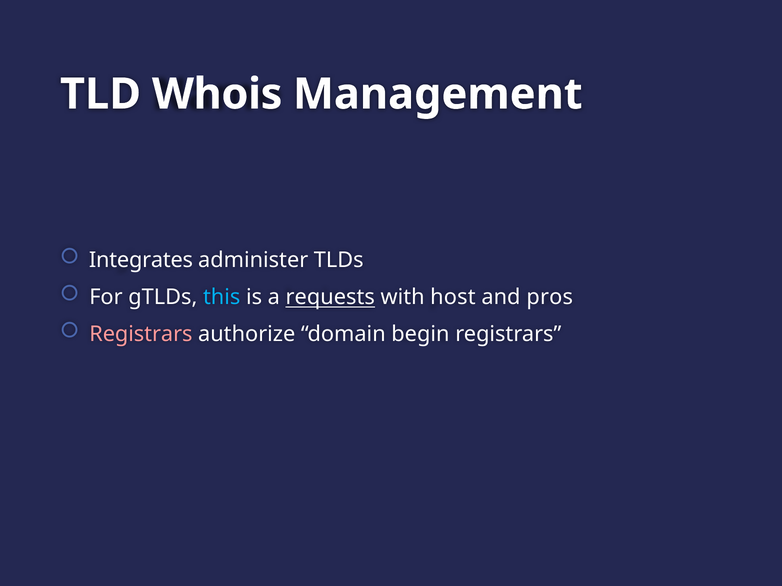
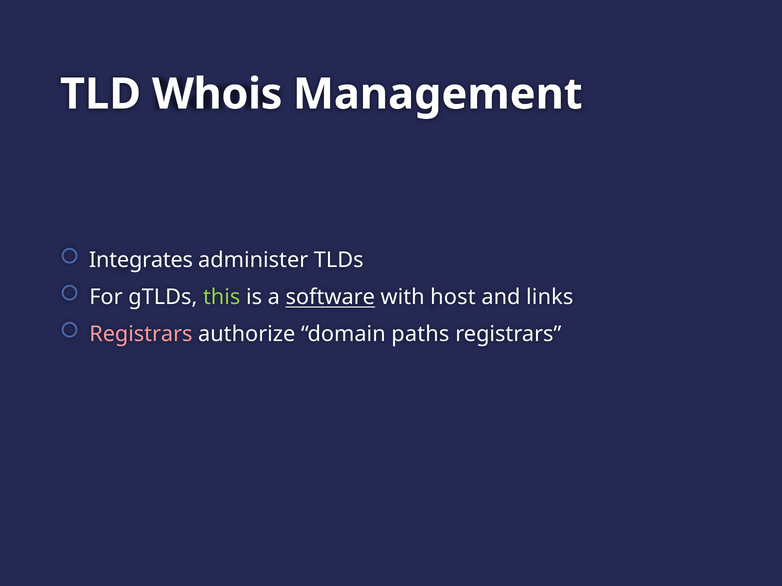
this colour: light blue -> light green (222, 297)
requests: requests -> software (330, 297)
pros: pros -> links (550, 297)
begin: begin -> paths (420, 334)
